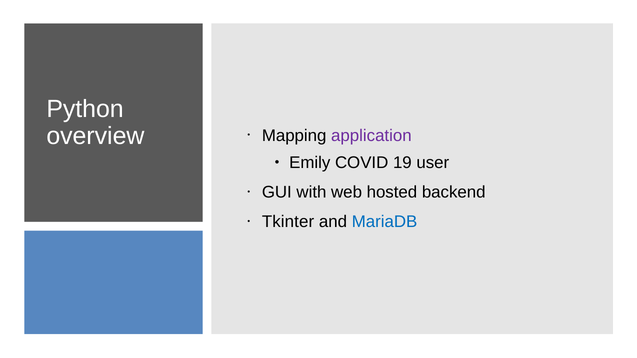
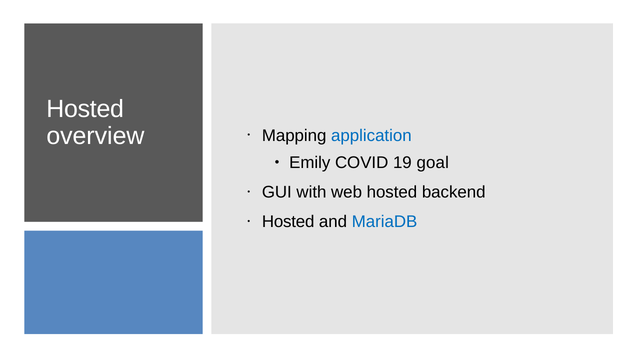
Python: Python -> Hosted (85, 109)
application colour: purple -> blue (371, 136)
user: user -> goal (433, 163)
Tkinter: Tkinter -> Hosted (288, 222)
